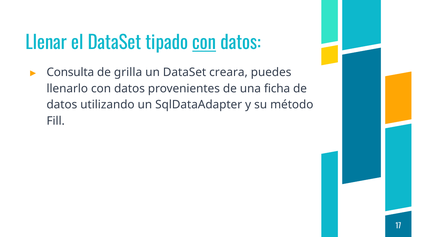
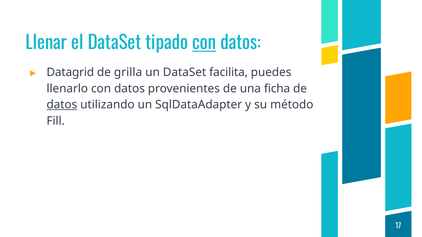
Consulta: Consulta -> Datagrid (70, 72)
creara: creara -> facilita (229, 72)
datos underline: none -> present (62, 105)
